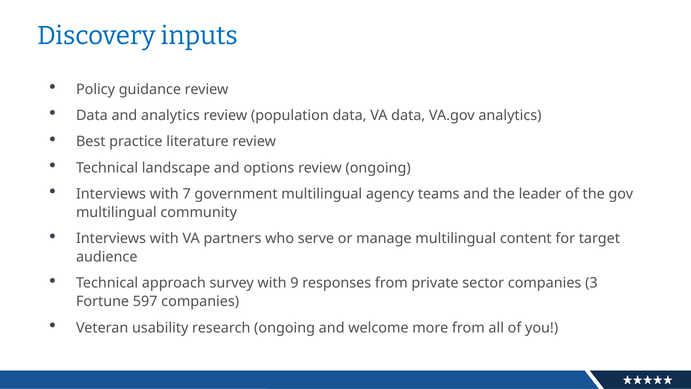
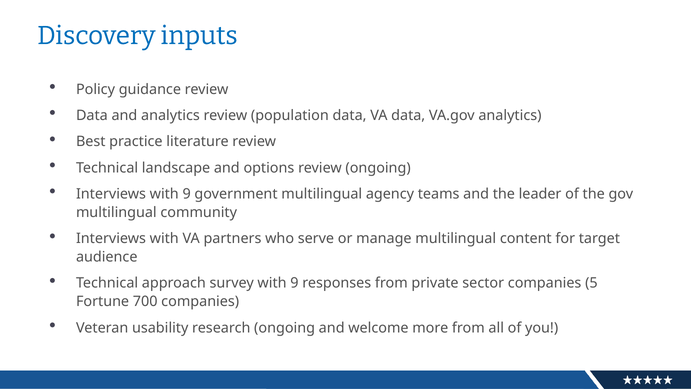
Interviews with 7: 7 -> 9 (187, 194)
3: 3 -> 5 (591, 283)
597: 597 -> 700 (145, 301)
